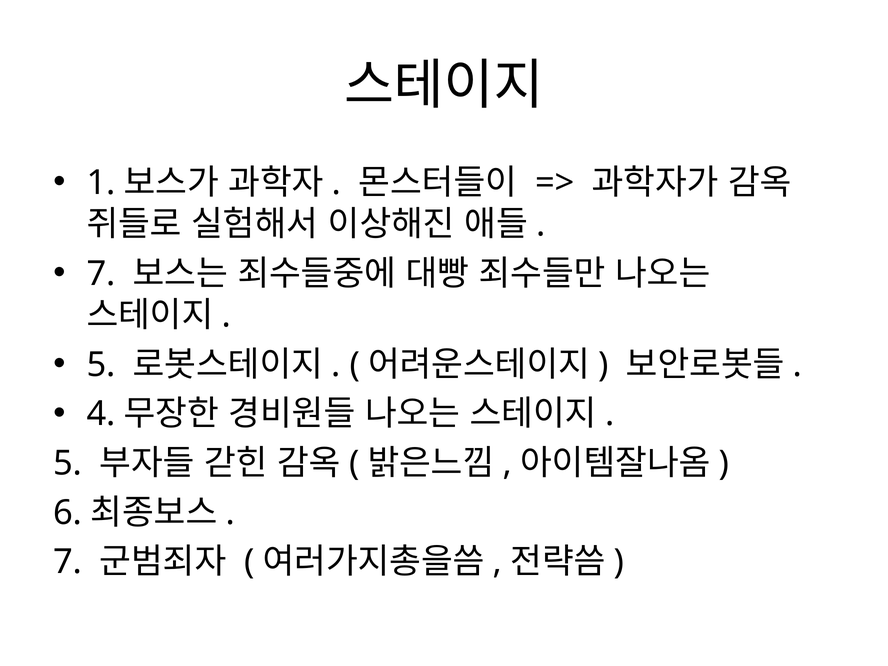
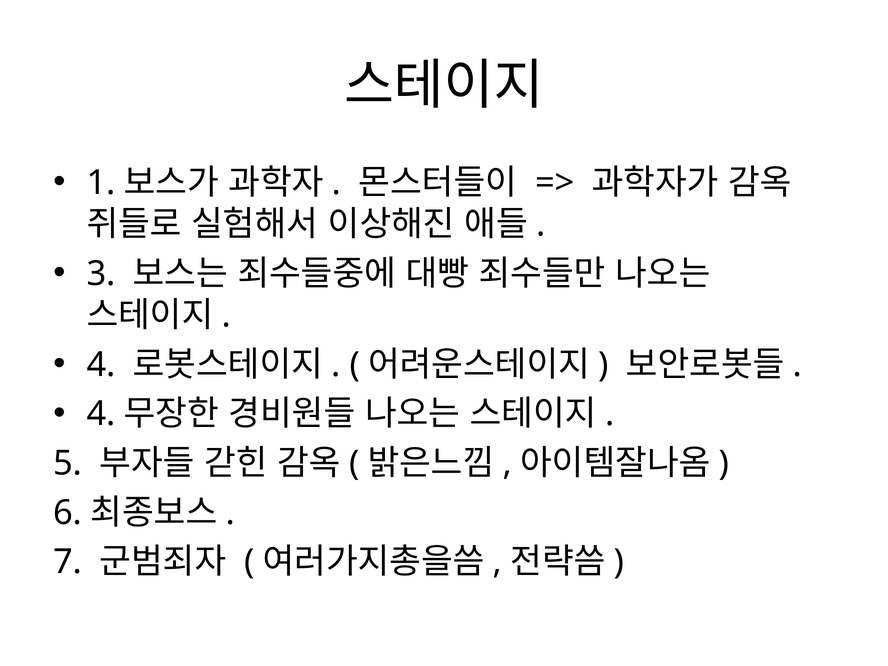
7: 7 -> 3 (101, 274)
5: 5 -> 4 (101, 365)
